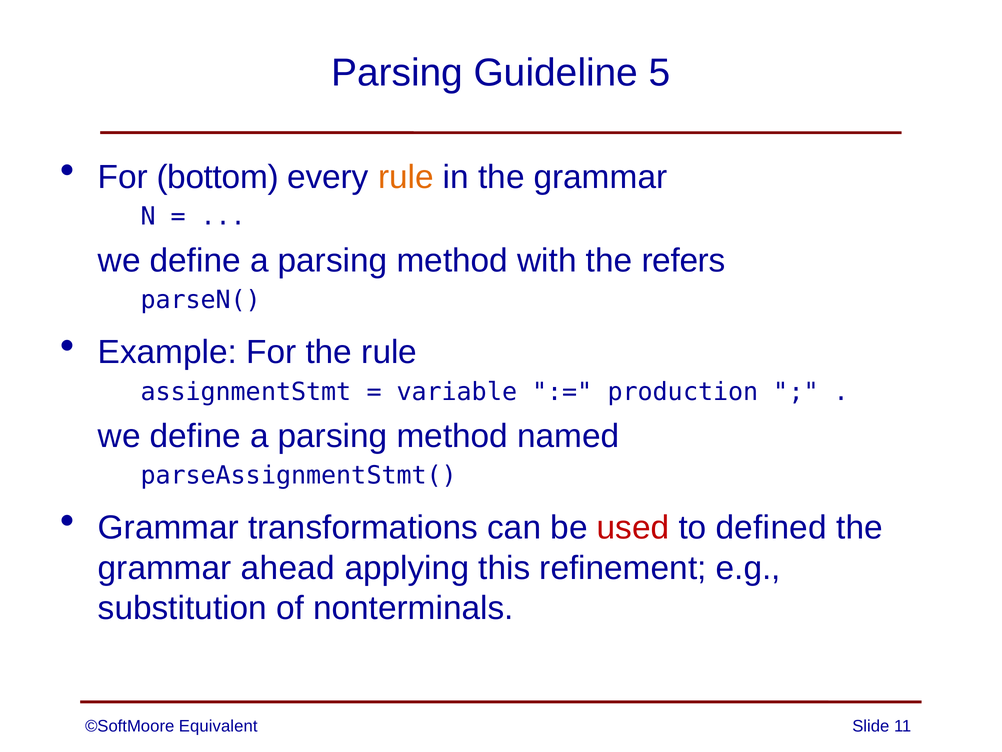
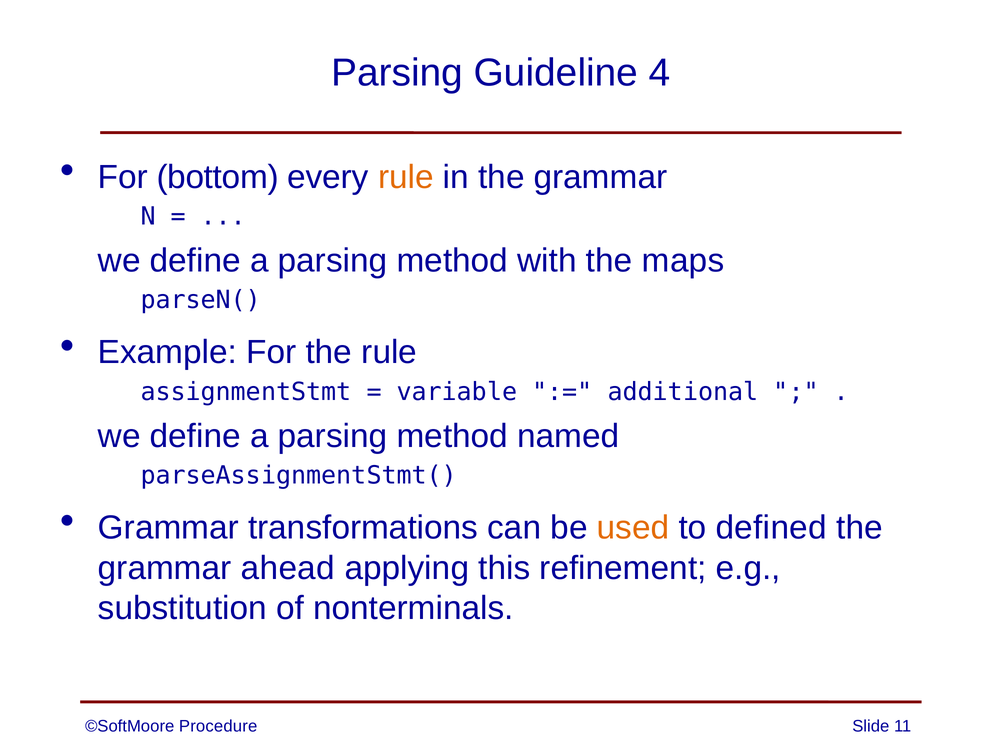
5: 5 -> 4 (660, 73)
refers: refers -> maps (683, 260)
production: production -> additional (683, 392)
used colour: red -> orange (633, 528)
Equivalent: Equivalent -> Procedure (218, 726)
